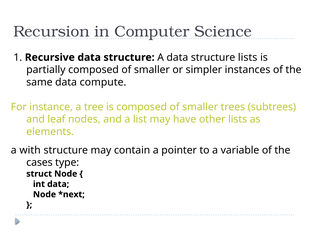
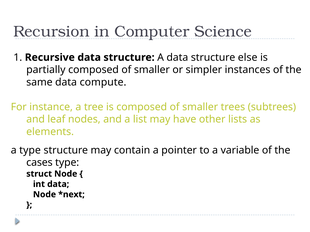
structure lists: lists -> else (248, 58)
a with: with -> type (30, 151)
